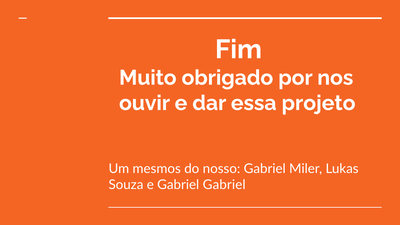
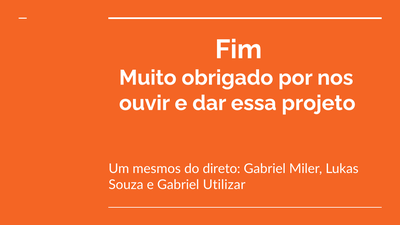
nosso: nosso -> direto (222, 169)
Gabriel Gabriel: Gabriel -> Utilizar (224, 185)
